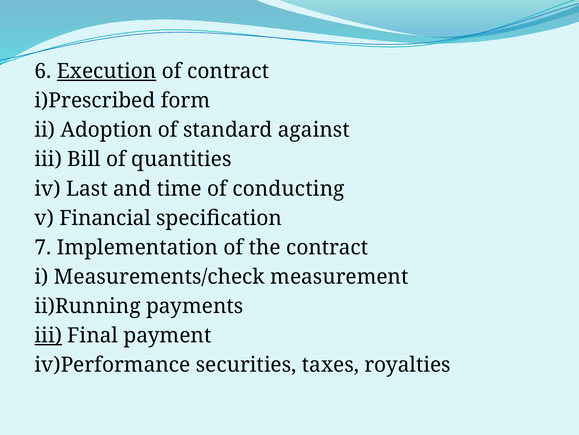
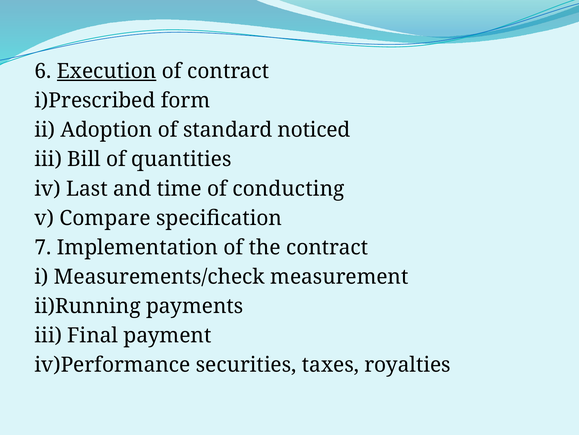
against: against -> noticed (314, 130)
Financial: Financial -> Compare (105, 218)
iii underline: present -> none (48, 335)
